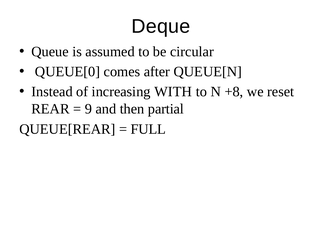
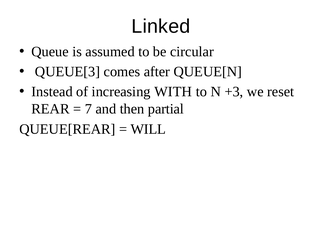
Deque: Deque -> Linked (161, 26)
QUEUE[0: QUEUE[0 -> QUEUE[3 (68, 71)
+8: +8 -> +3 (234, 92)
9: 9 -> 7 (88, 109)
FULL: FULL -> WILL (148, 129)
